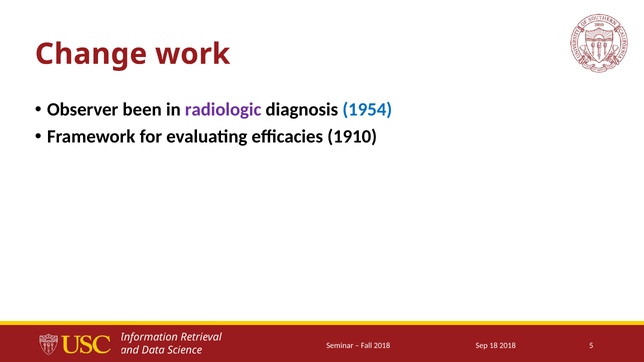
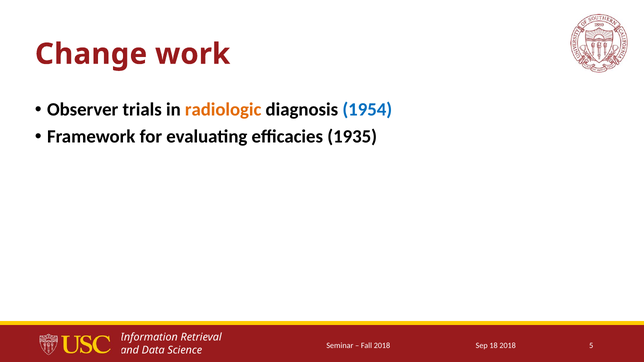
been: been -> trials (142, 110)
radiologic colour: purple -> orange (223, 110)
1910: 1910 -> 1935 (352, 137)
